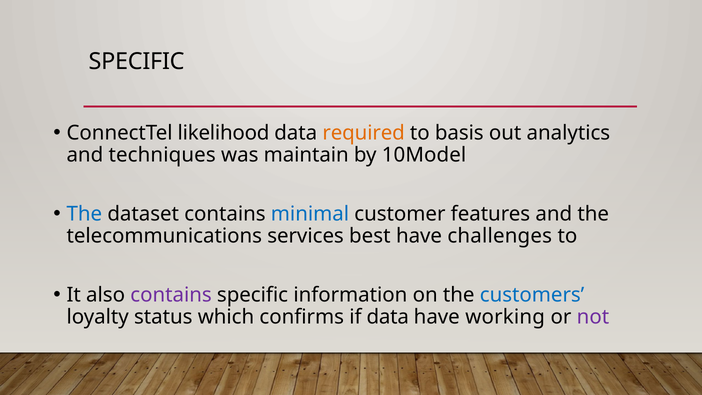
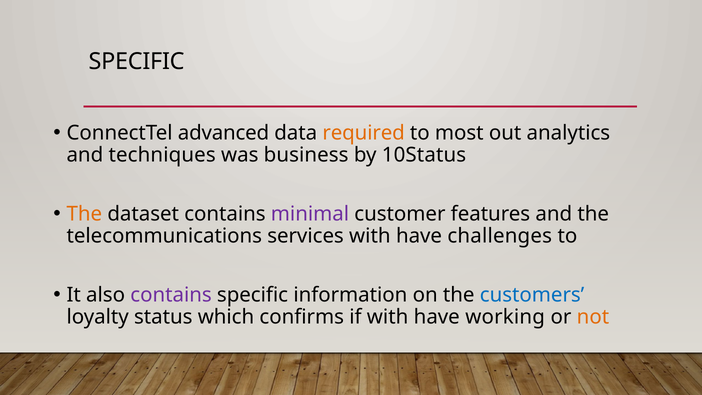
likelihood: likelihood -> advanced (224, 133)
basis: basis -> most (459, 133)
maintain: maintain -> business (306, 155)
10Model: 10Model -> 10Status (424, 155)
The colour: blue -> orange (84, 214)
minimal colour: blue -> purple (310, 214)
services best: best -> with (370, 236)
if data: data -> with (388, 317)
not colour: purple -> orange (593, 317)
